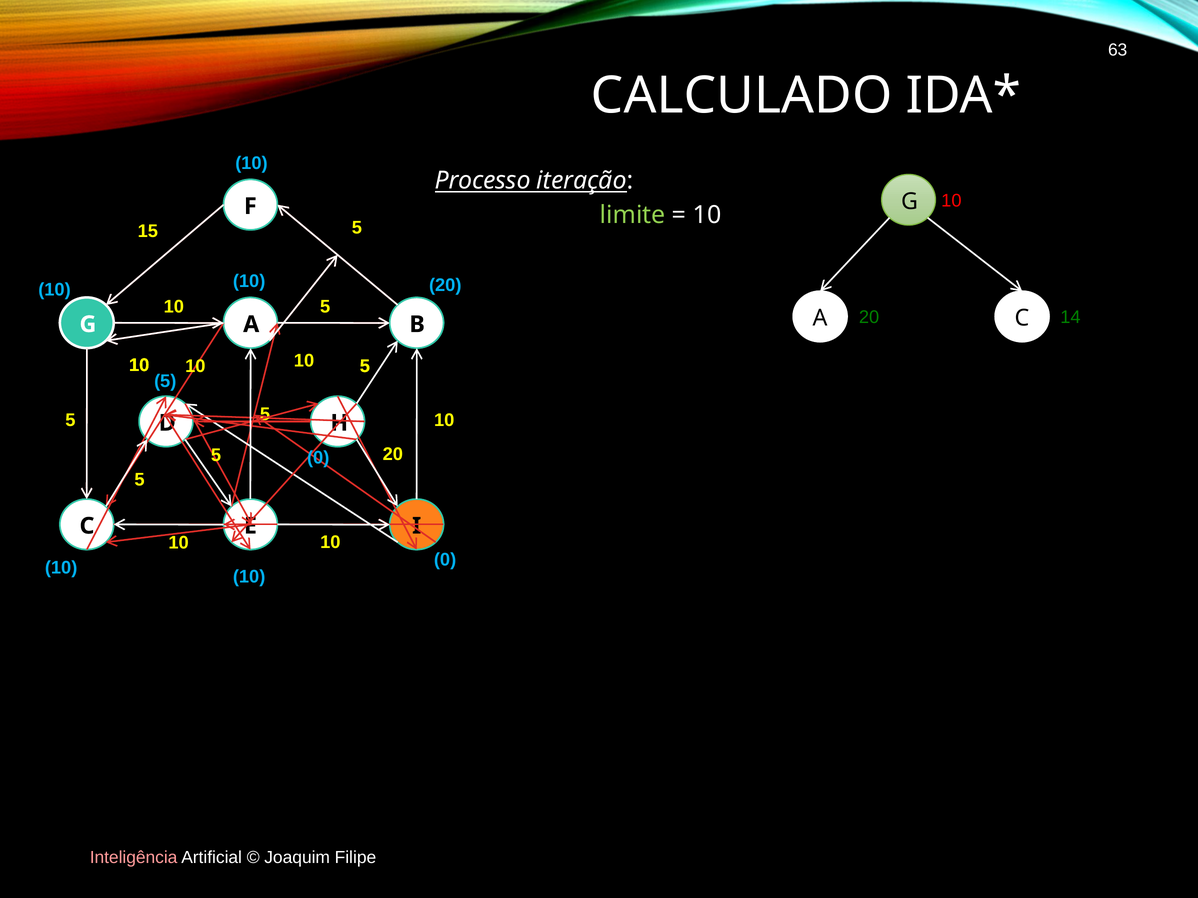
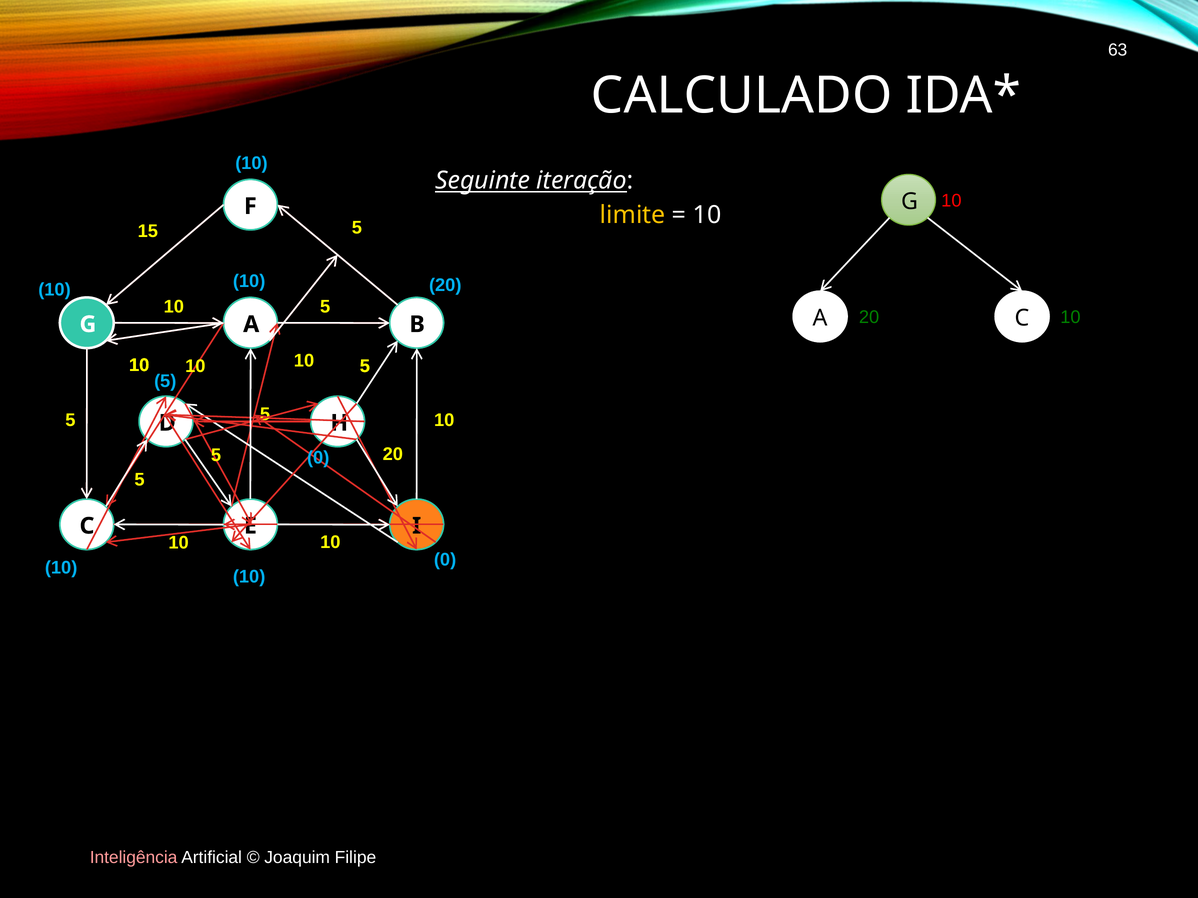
Processo: Processo -> Seguinte (483, 180)
limite colour: light green -> yellow (633, 215)
14: 14 -> 10 (1070, 318)
